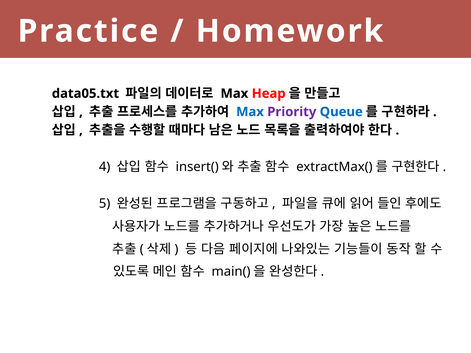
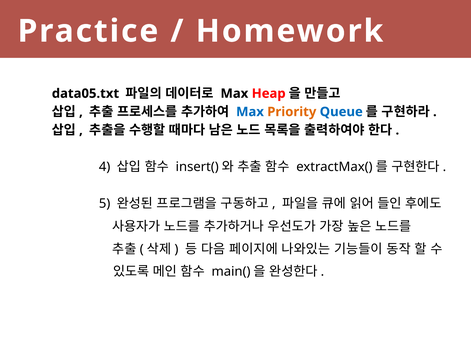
Priority colour: purple -> orange (292, 112)
